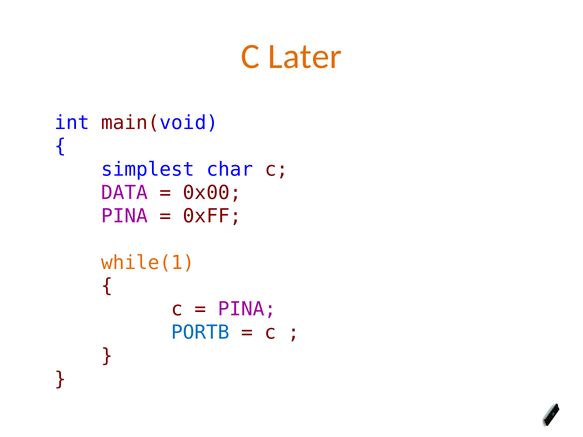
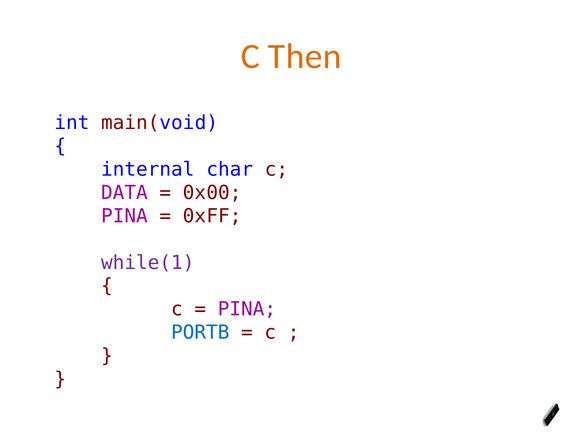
Later: Later -> Then (305, 56)
simplest: simplest -> internal (148, 169)
while(1 colour: orange -> purple (148, 263)
